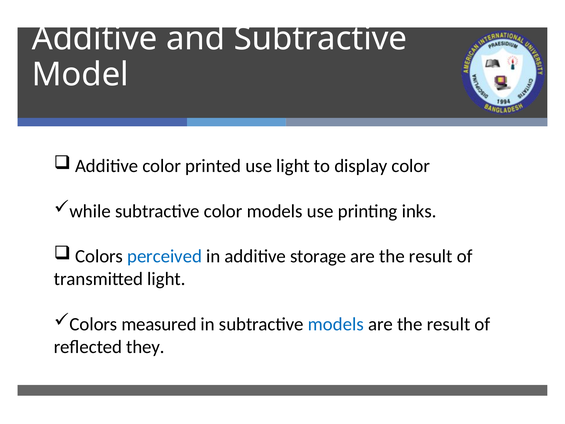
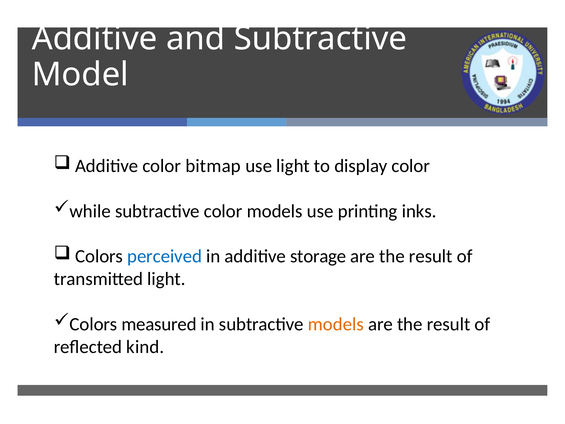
printed: printed -> bitmap (213, 166)
models colour: blue -> orange (336, 324)
they: they -> kind (145, 347)
